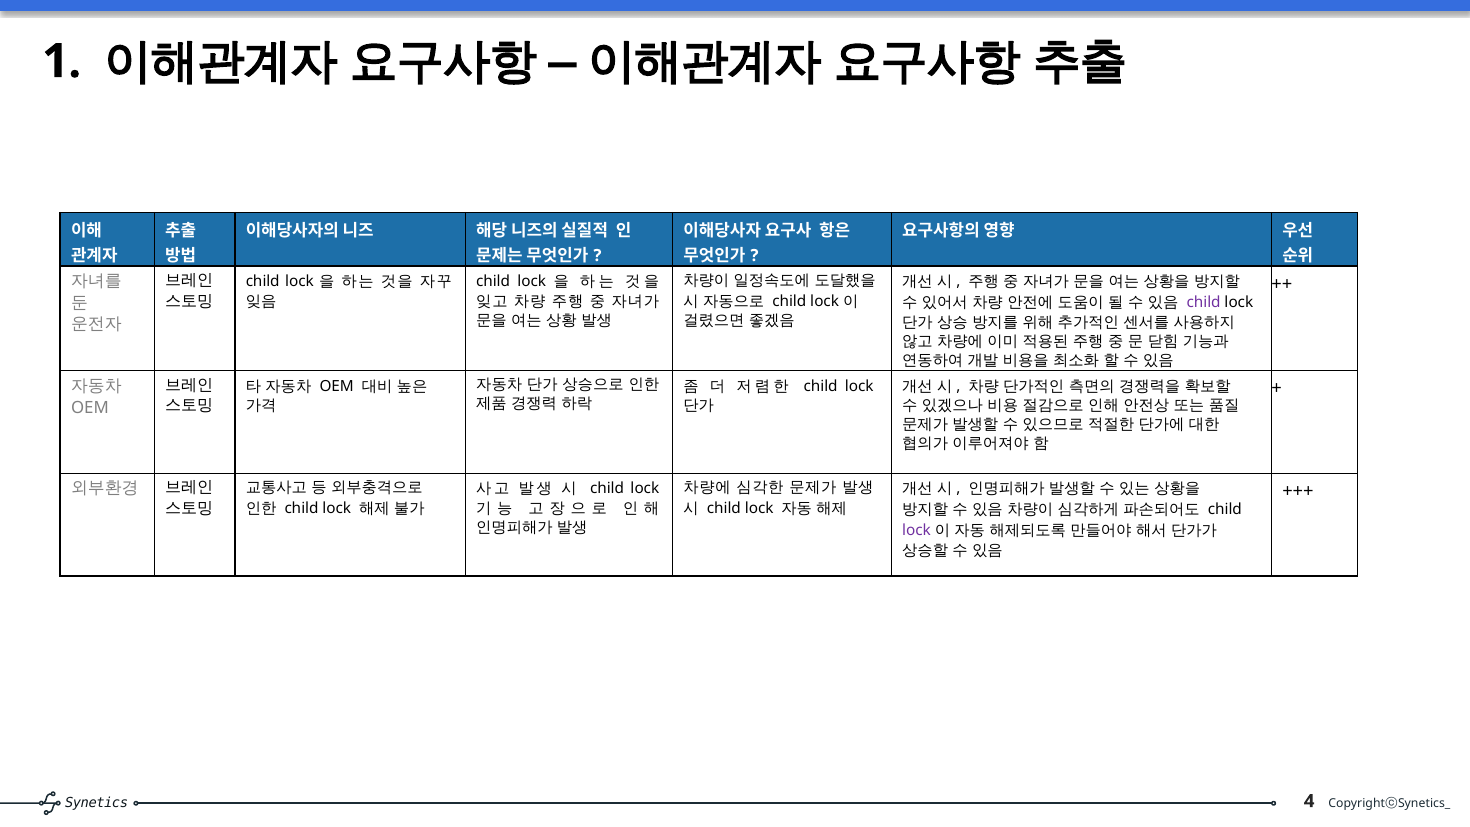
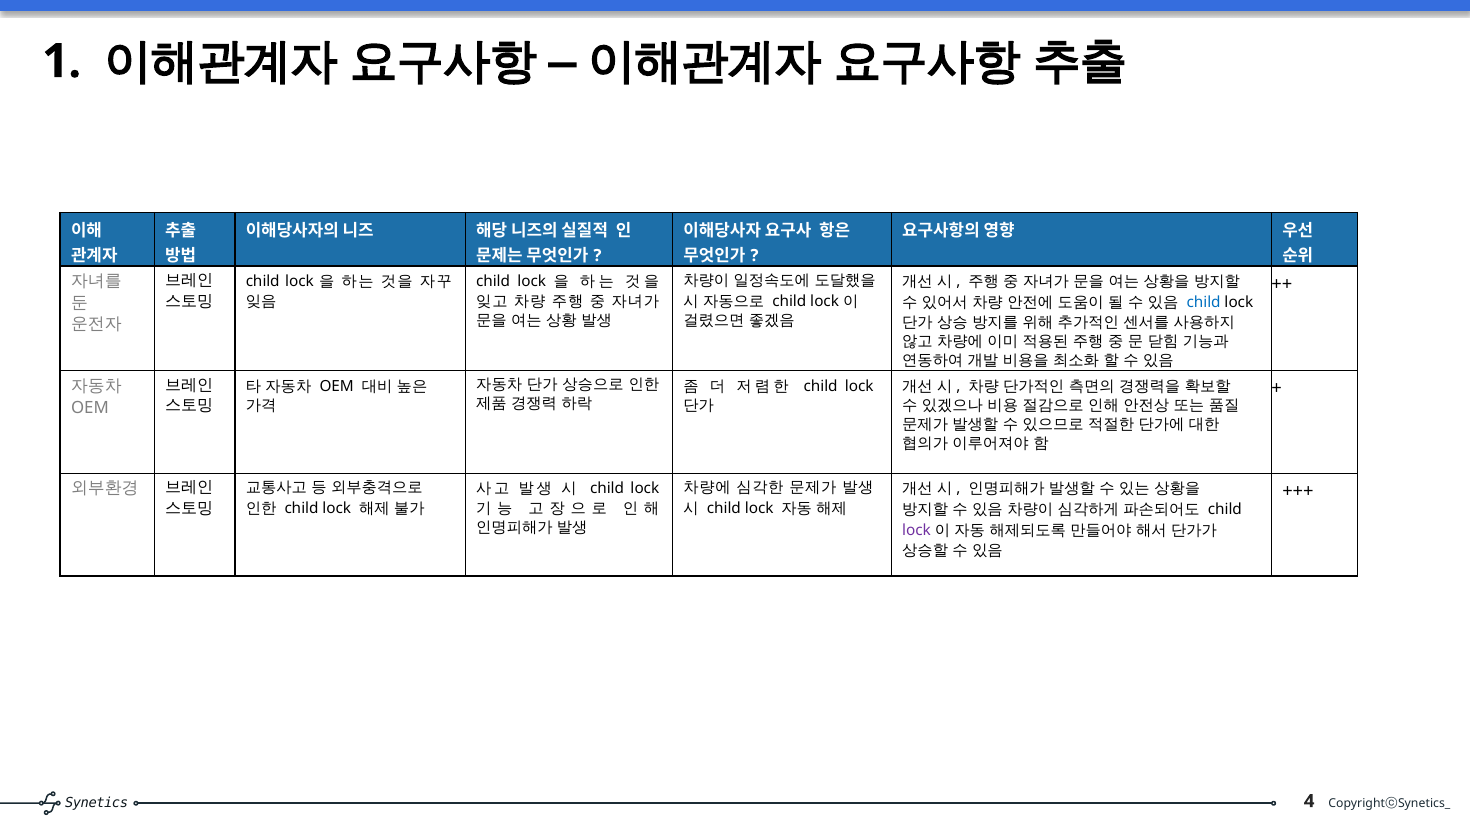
child colour: purple -> blue (1204, 303)
